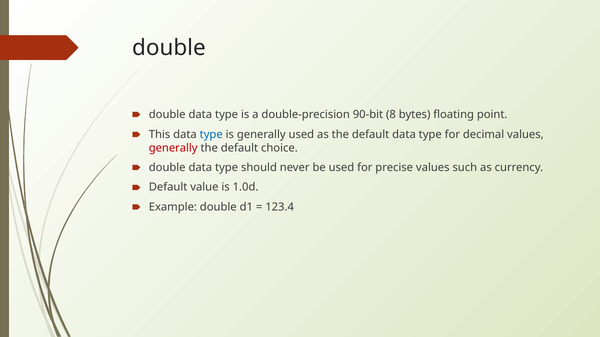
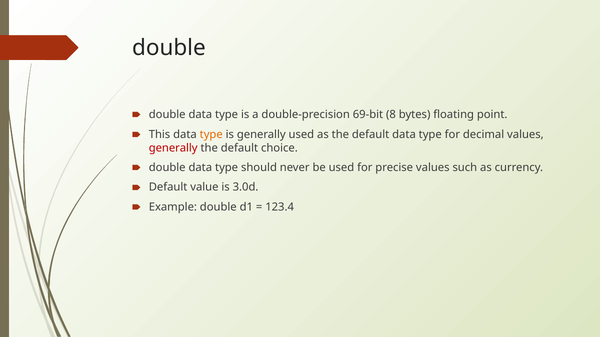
90-bit: 90-bit -> 69-bit (368, 115)
type colour: blue -> orange (211, 135)
1.0d: 1.0d -> 3.0d (246, 188)
